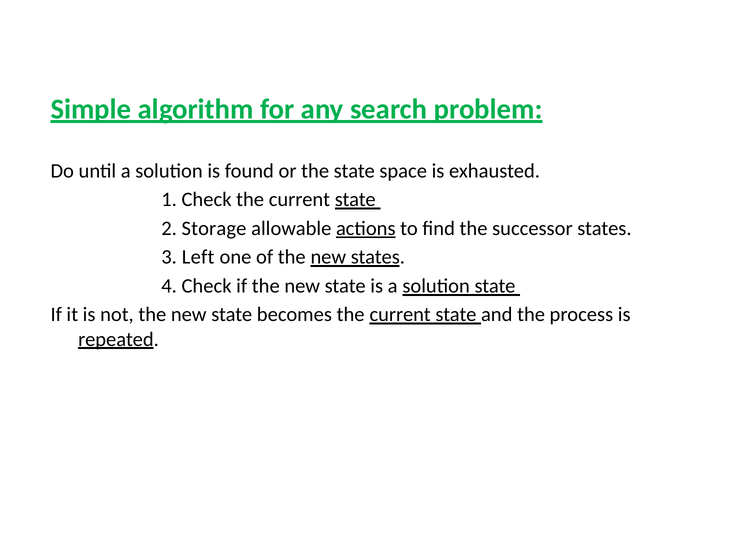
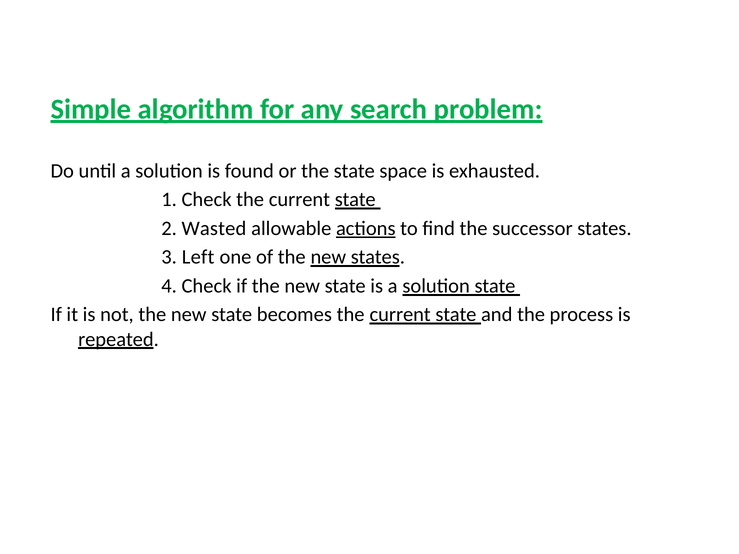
Storage: Storage -> Wasted (214, 229)
